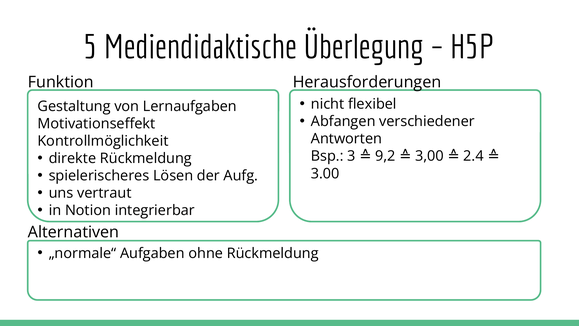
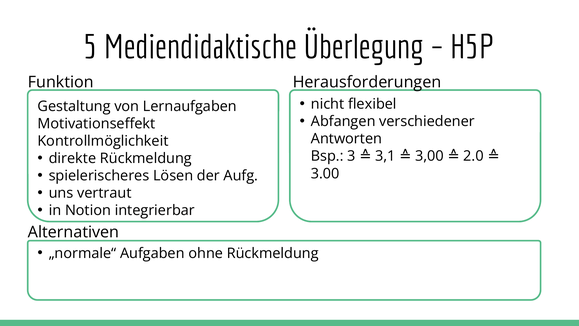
9,2: 9,2 -> 3,1 (385, 156)
2.4: 2.4 -> 2.0 (473, 156)
